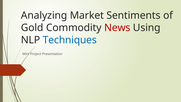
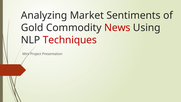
Techniques colour: blue -> red (70, 40)
